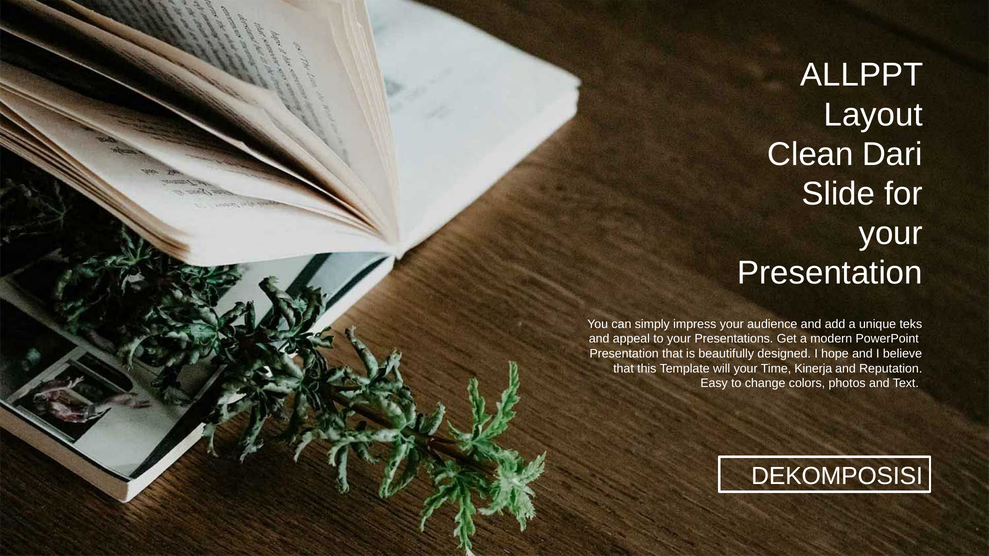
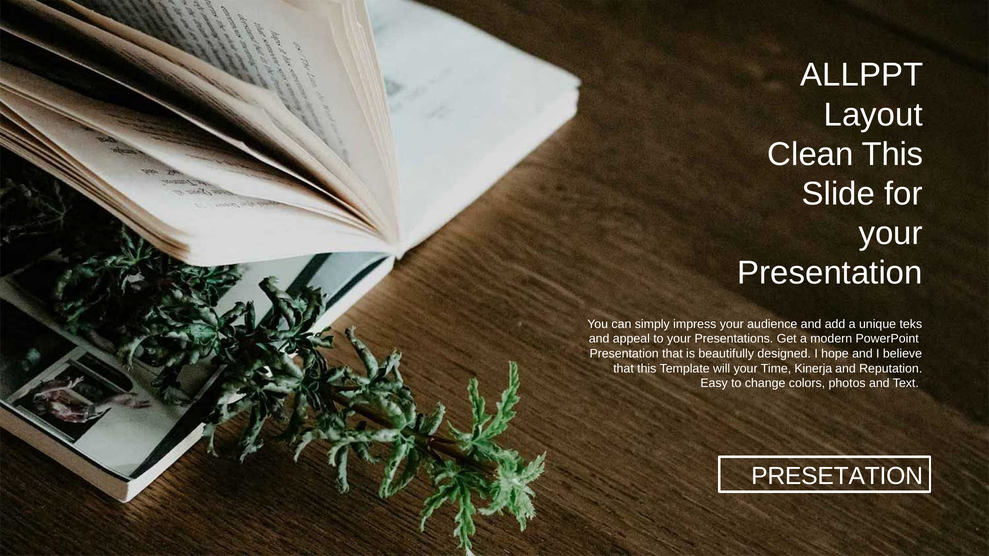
Clean Dari: Dari -> This (893, 154)
DEKOMPOSISI: DEKOMPOSISI -> PRESETATION (837, 476)
